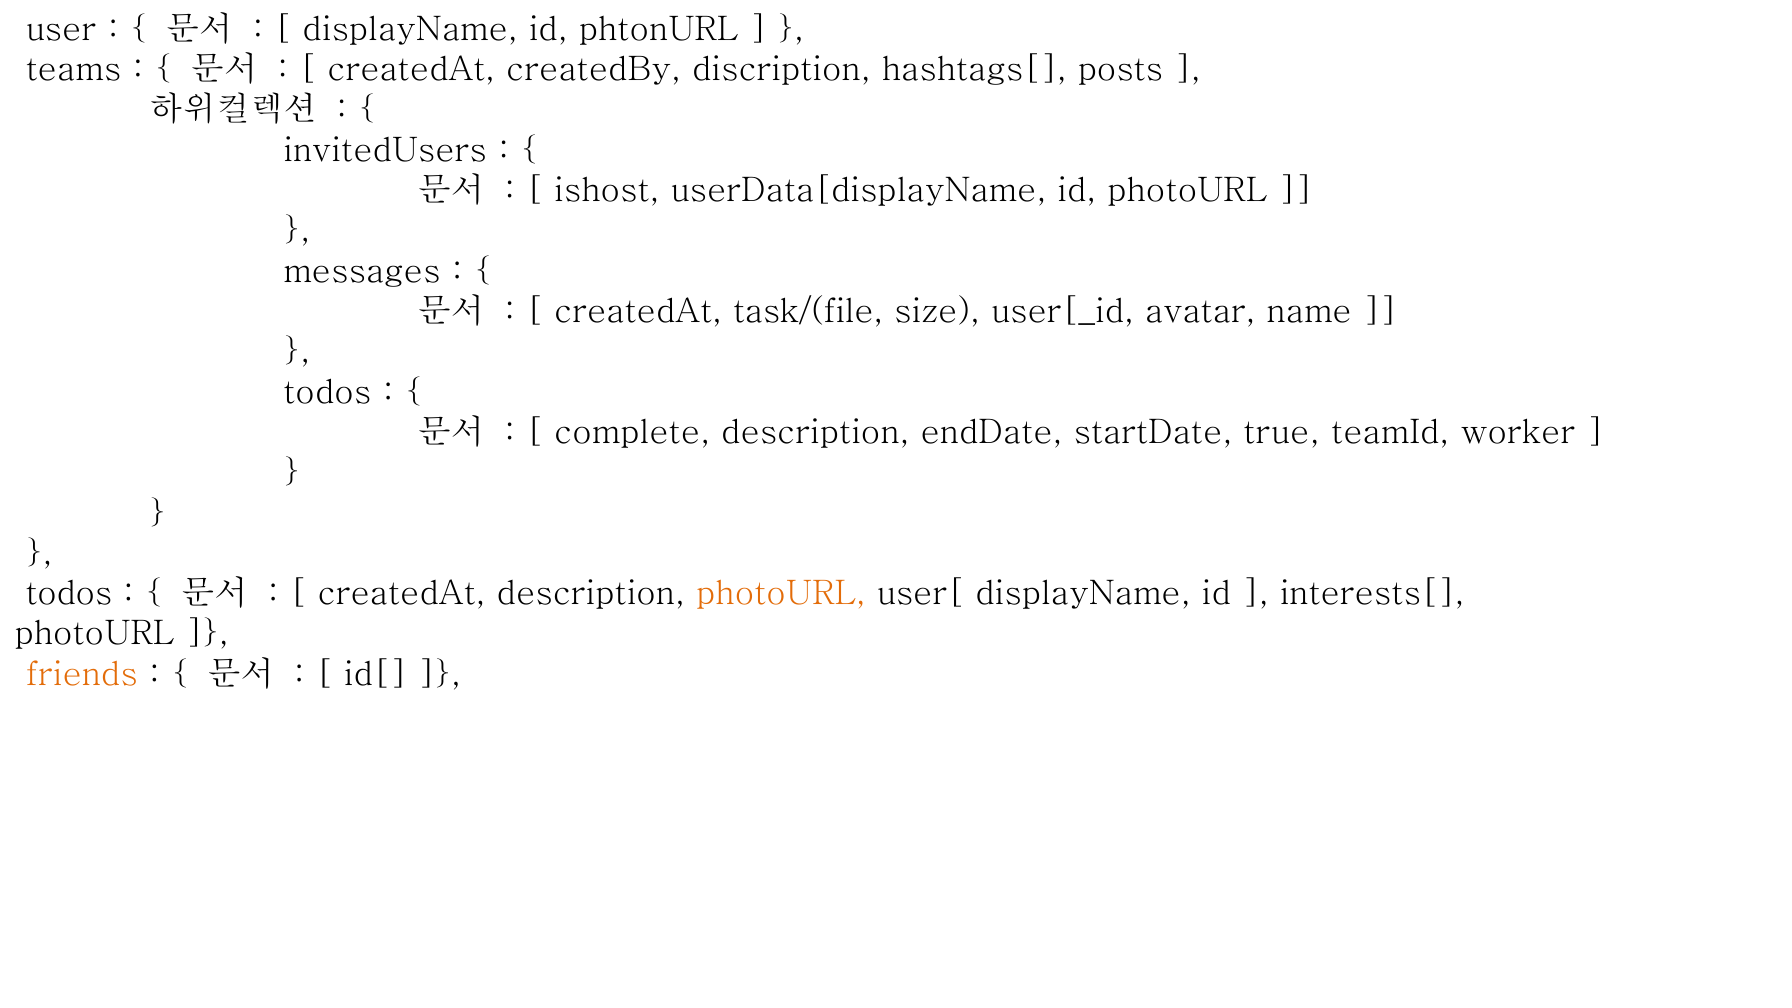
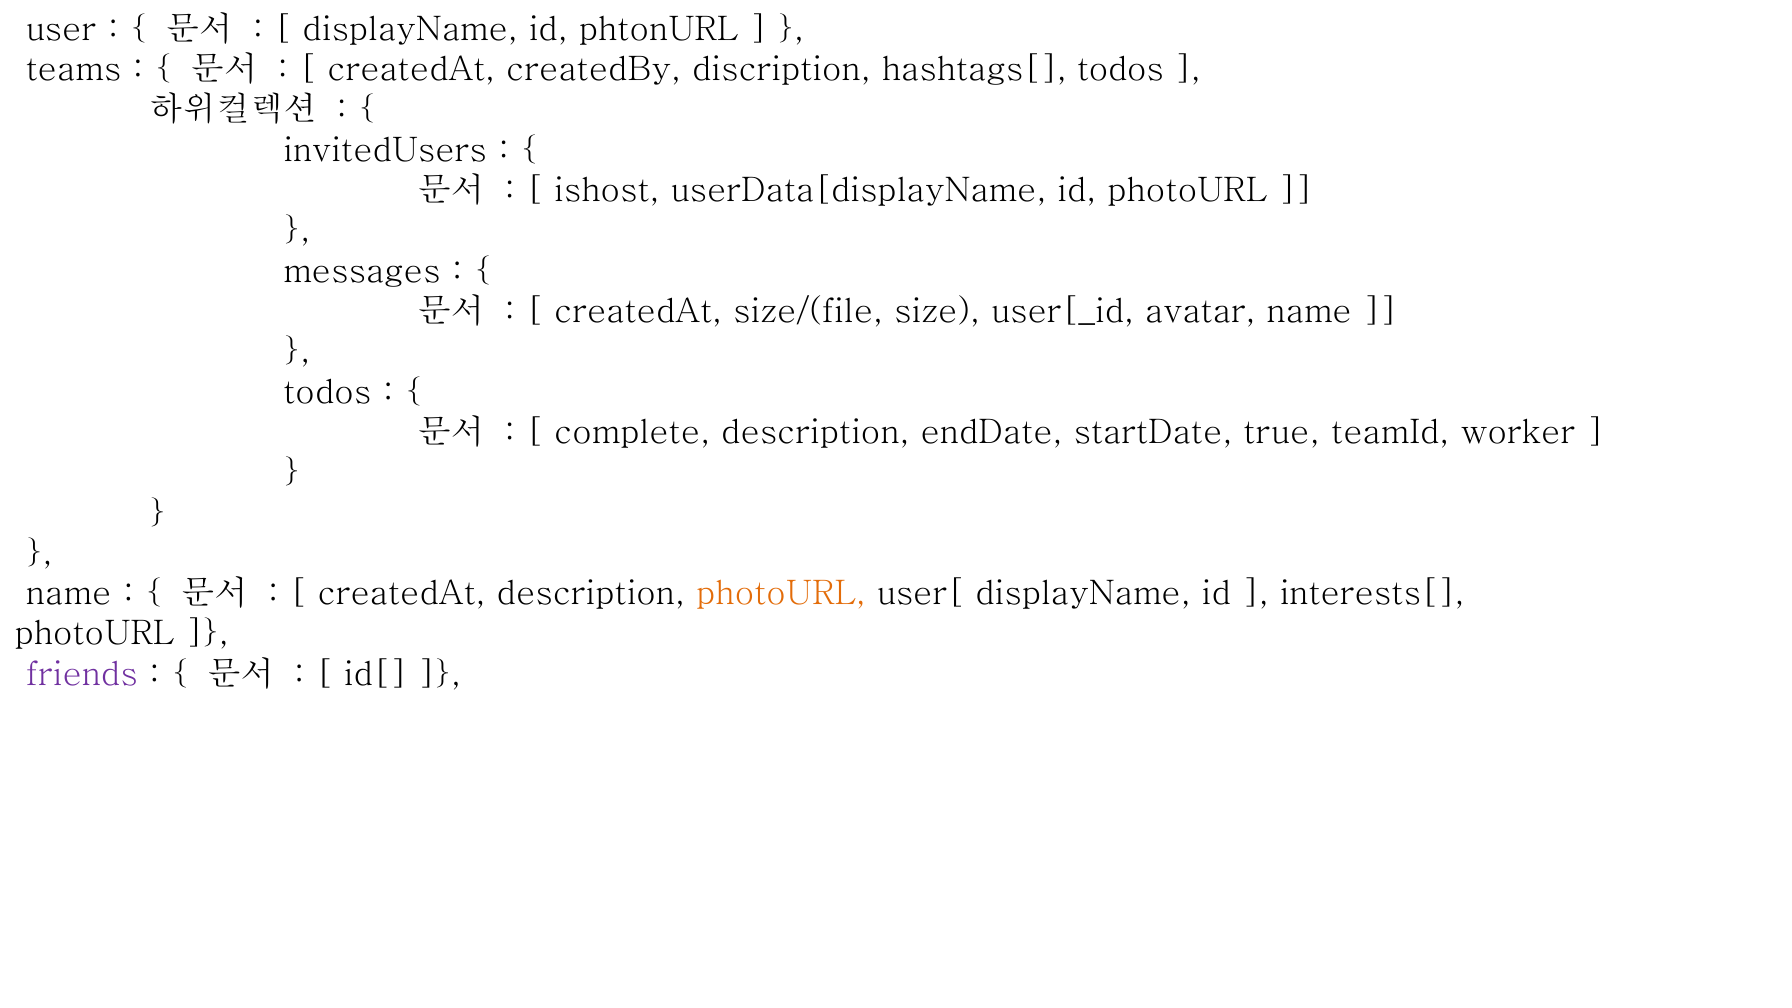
hashtags[ posts: posts -> todos (1121, 69)
task/(file: task/(file -> size/(file (808, 311)
todos: todos -> name (69, 594)
friends colour: orange -> purple (82, 674)
